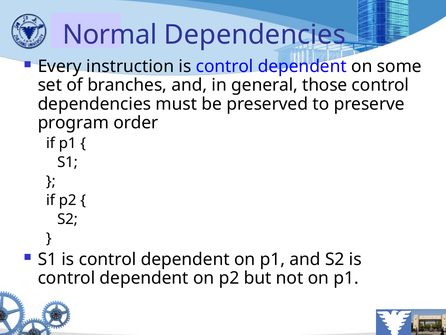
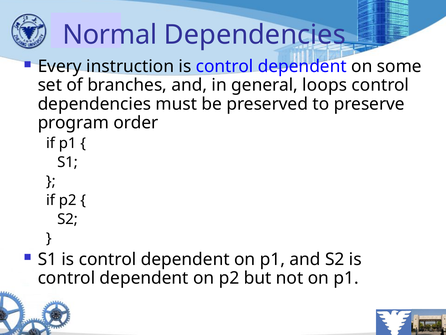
those: those -> loops (325, 85)
